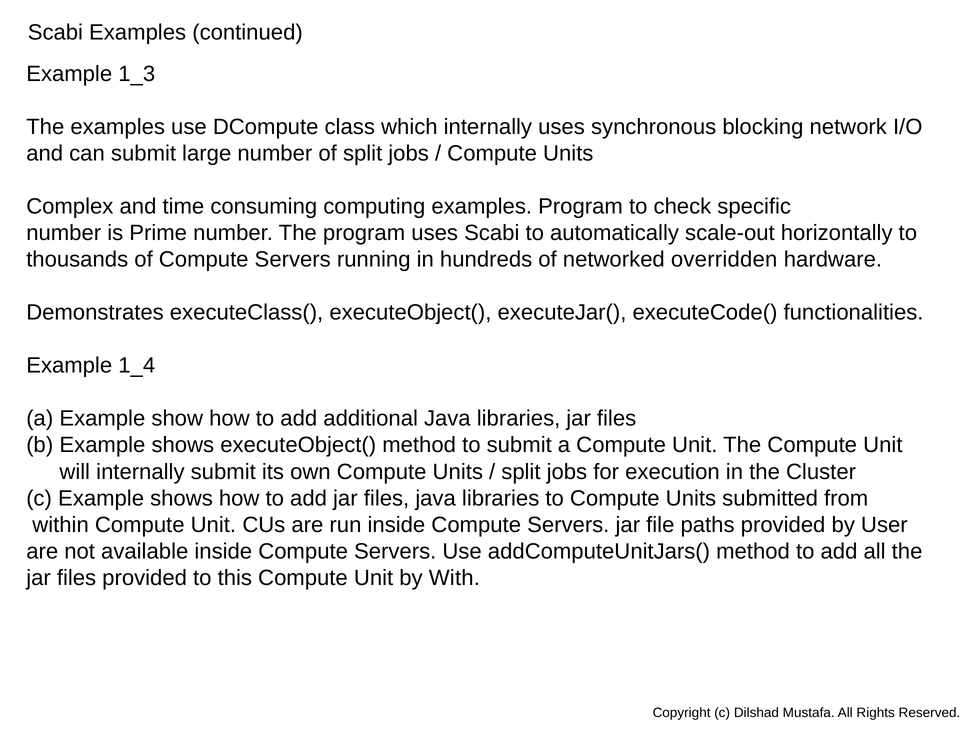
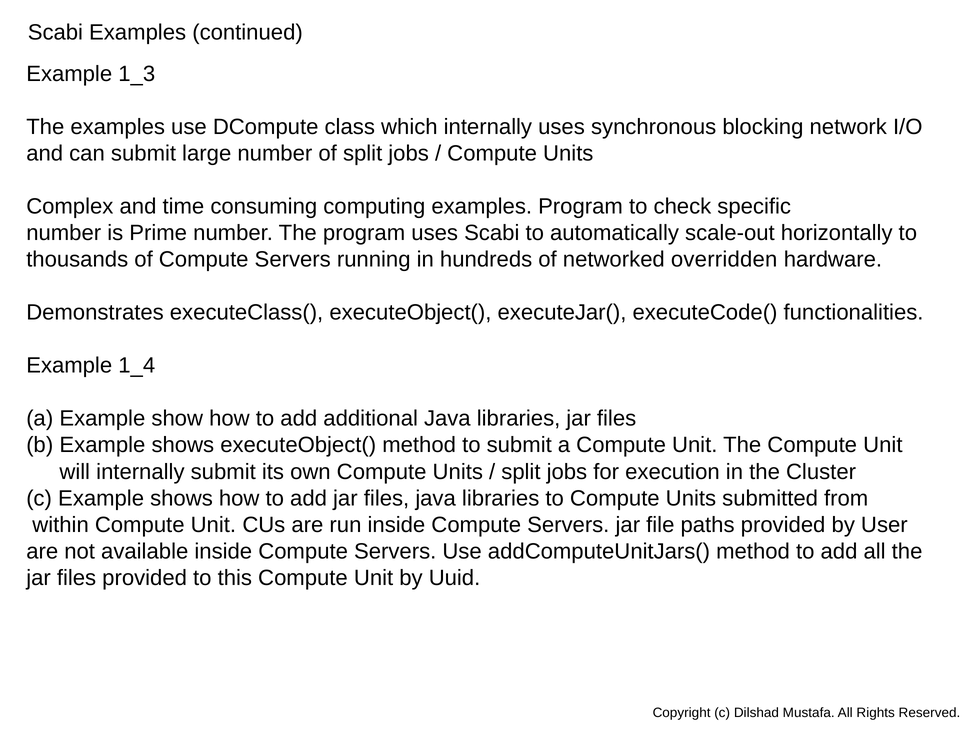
With: With -> Uuid (455, 578)
